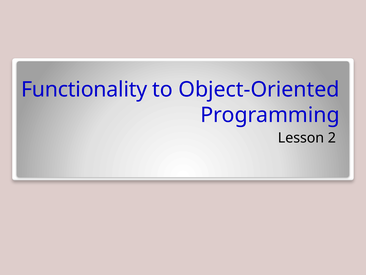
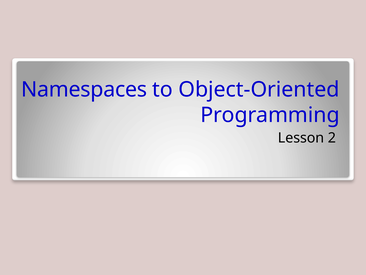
Functionality: Functionality -> Namespaces (84, 89)
